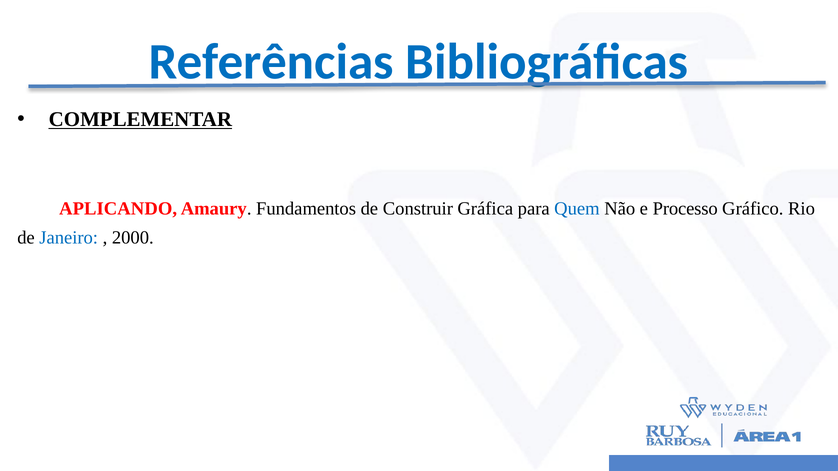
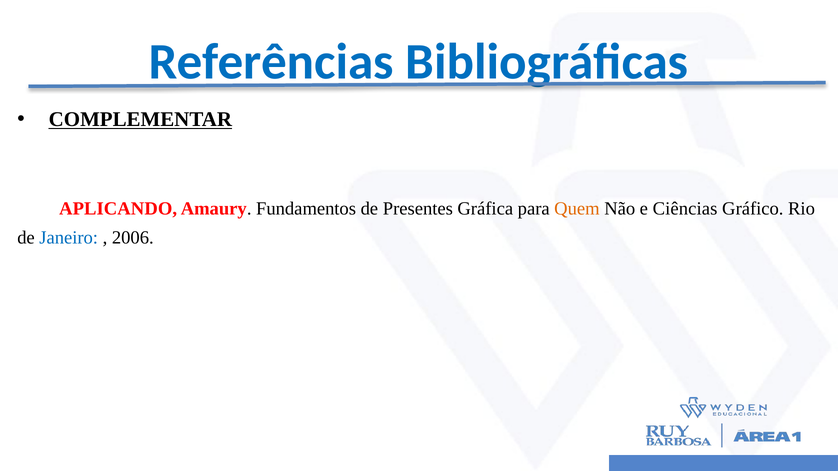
Construir: Construir -> Presentes (418, 209)
Quem colour: blue -> orange (577, 209)
Processo: Processo -> Ciências (685, 209)
2000: 2000 -> 2006 (133, 238)
